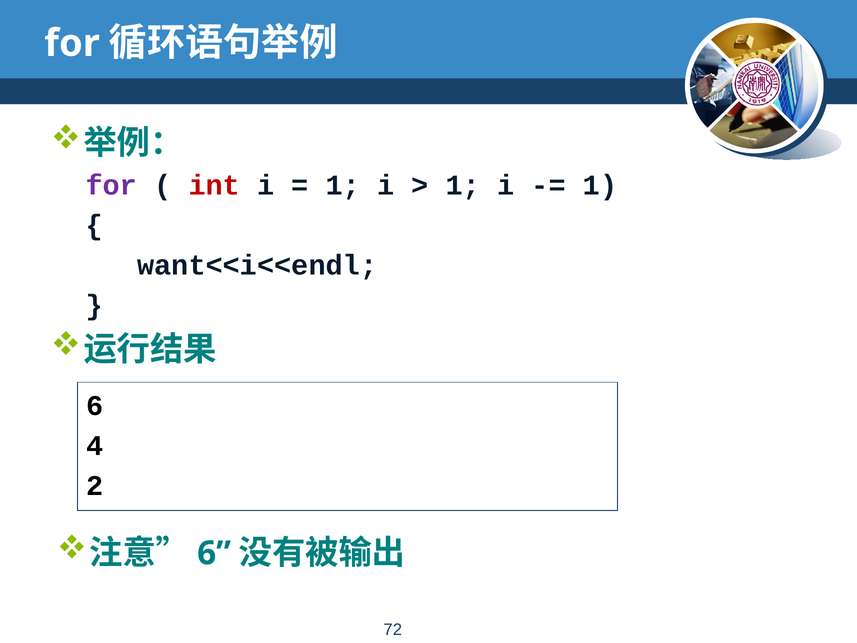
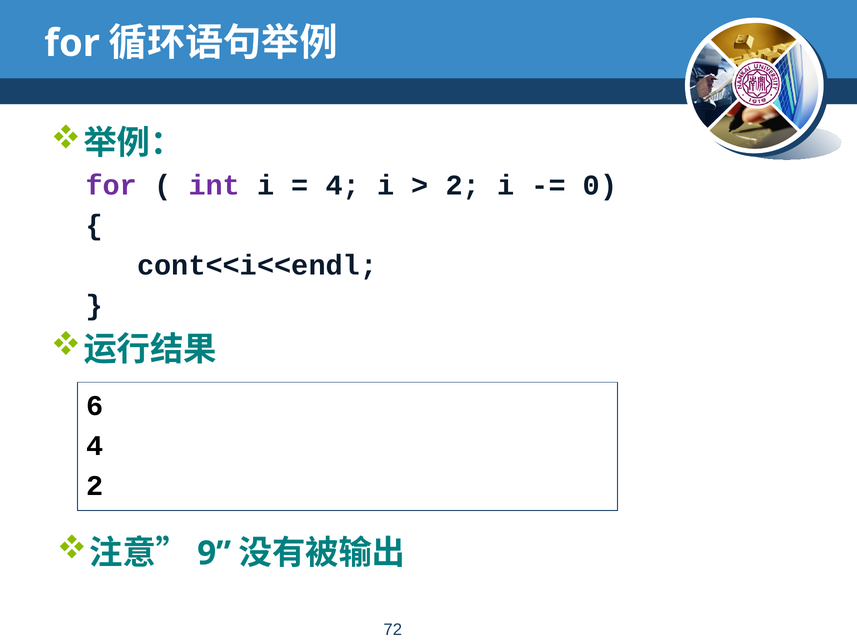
int colour: red -> purple (214, 185)
1: 1 -> 4 (343, 185)
1: 1 -> 2 (463, 185)
1: 1 -> 0 (600, 185)
want<<i<<endl: want<<i<<endl -> cont<<i<<endl (257, 265)
6: 6 -> 9 (214, 553)
